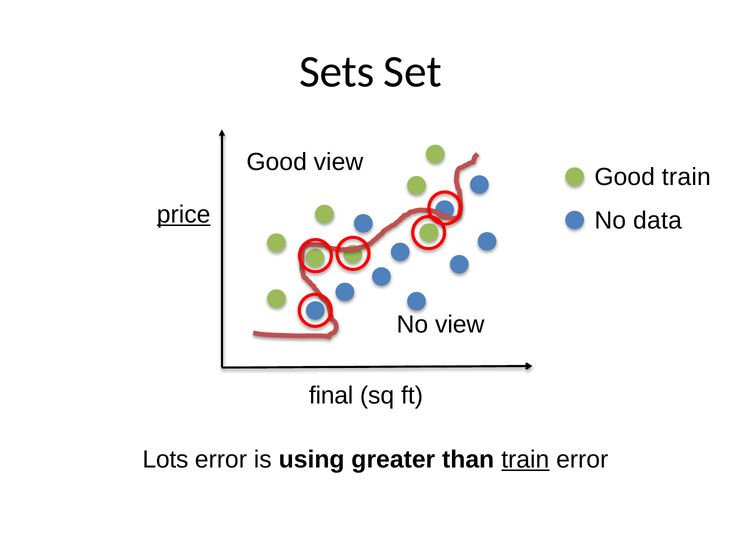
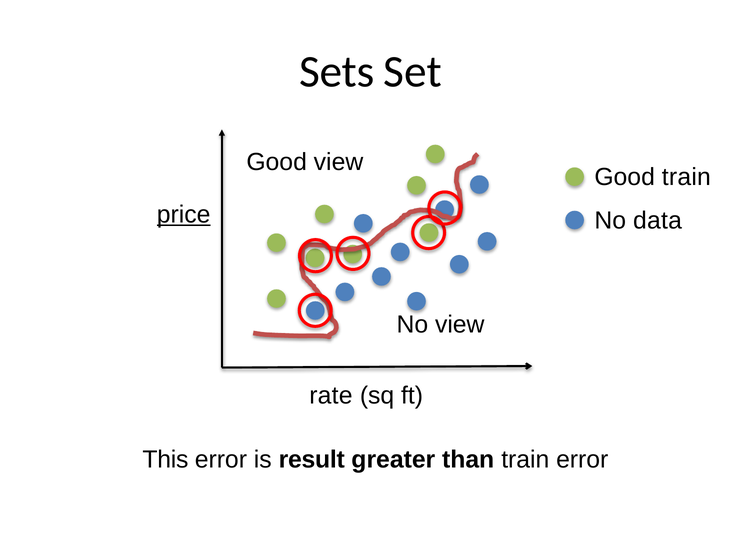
final: final -> rate (331, 395)
Lots: Lots -> This (165, 459)
using: using -> result (312, 459)
train underline: present -> none (525, 459)
